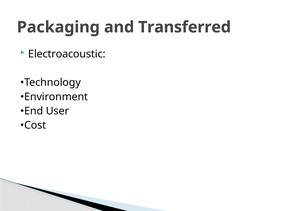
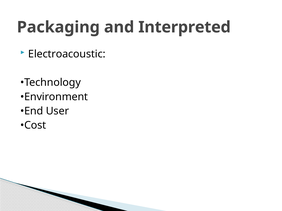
Transferred: Transferred -> Interpreted (185, 27)
